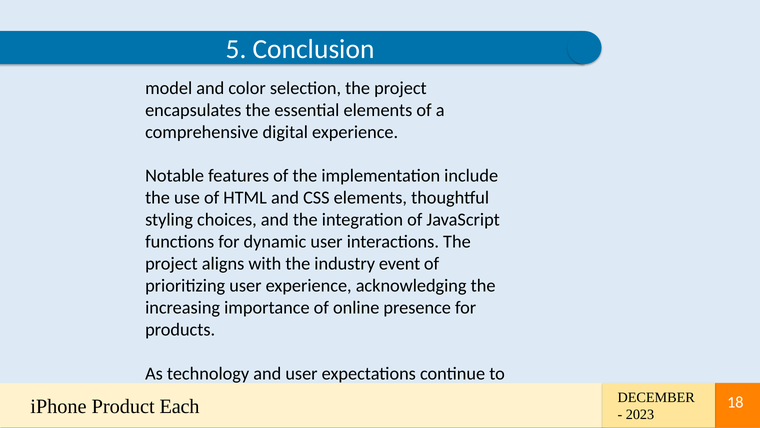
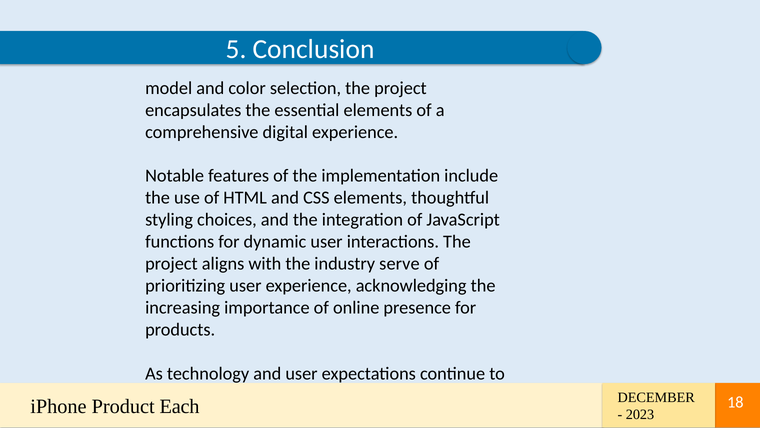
event: event -> serve (399, 263)
